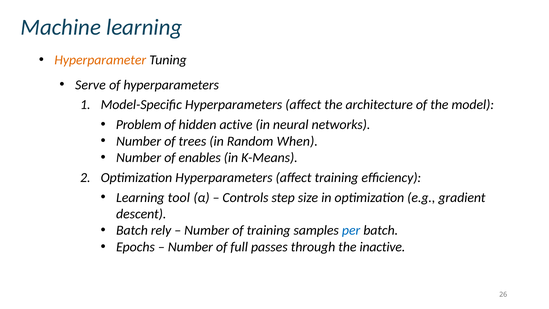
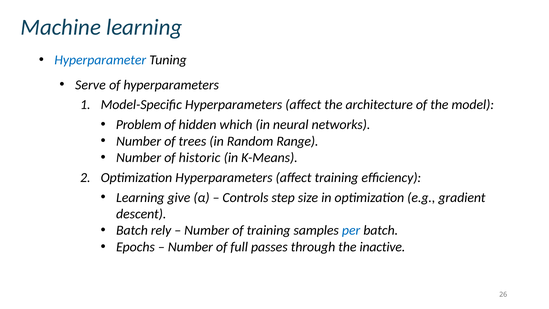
Hyperparameter colour: orange -> blue (100, 60)
active: active -> which (236, 125)
When: When -> Range (297, 141)
enables: enables -> historic (200, 158)
tool: tool -> give (179, 197)
